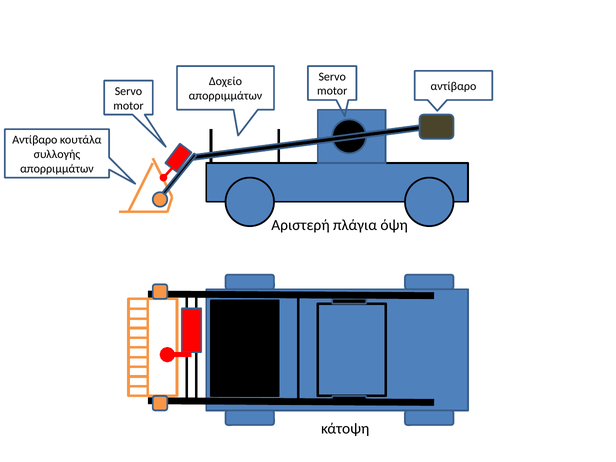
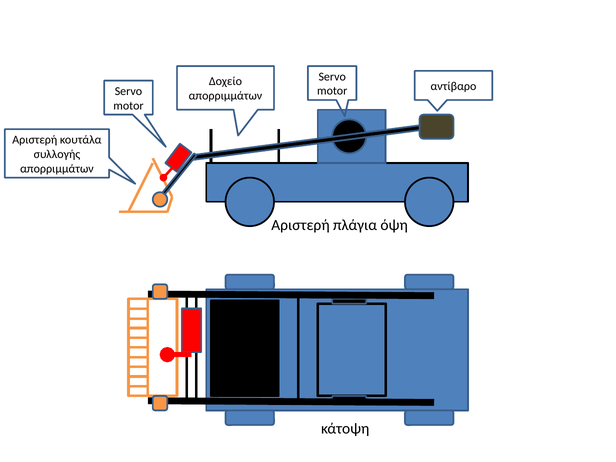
Αντίβαρο: Αντίβαρο -> Αριστερή (35, 140)
